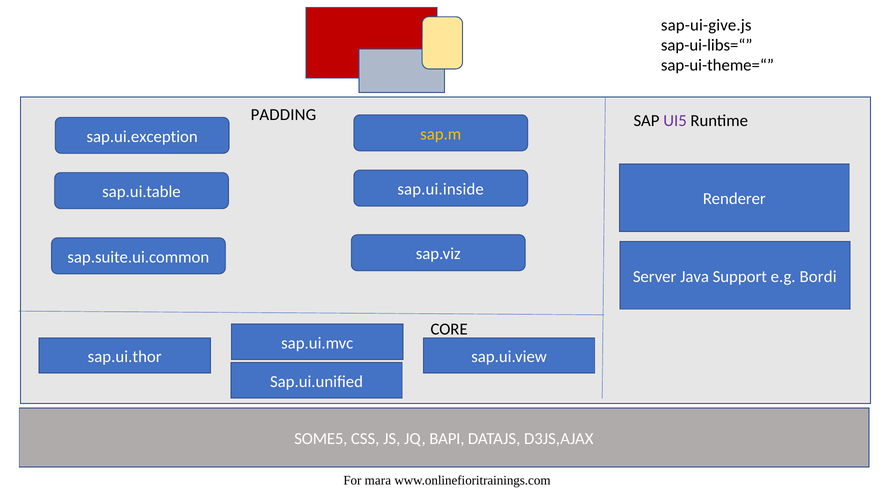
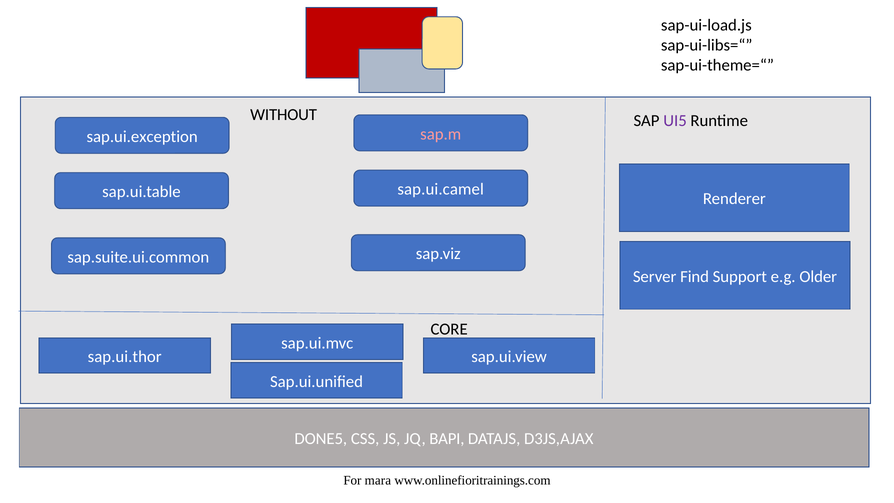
sap-ui-give.js: sap-ui-give.js -> sap-ui-load.js (706, 25)
PADDING: PADDING -> WITHOUT (284, 114)
sap.m colour: yellow -> pink (441, 134)
sap.ui.inside: sap.ui.inside -> sap.ui.camel (441, 189)
Java: Java -> Find (695, 276)
Bordi: Bordi -> Older (818, 276)
SOME5: SOME5 -> DONE5 (321, 439)
